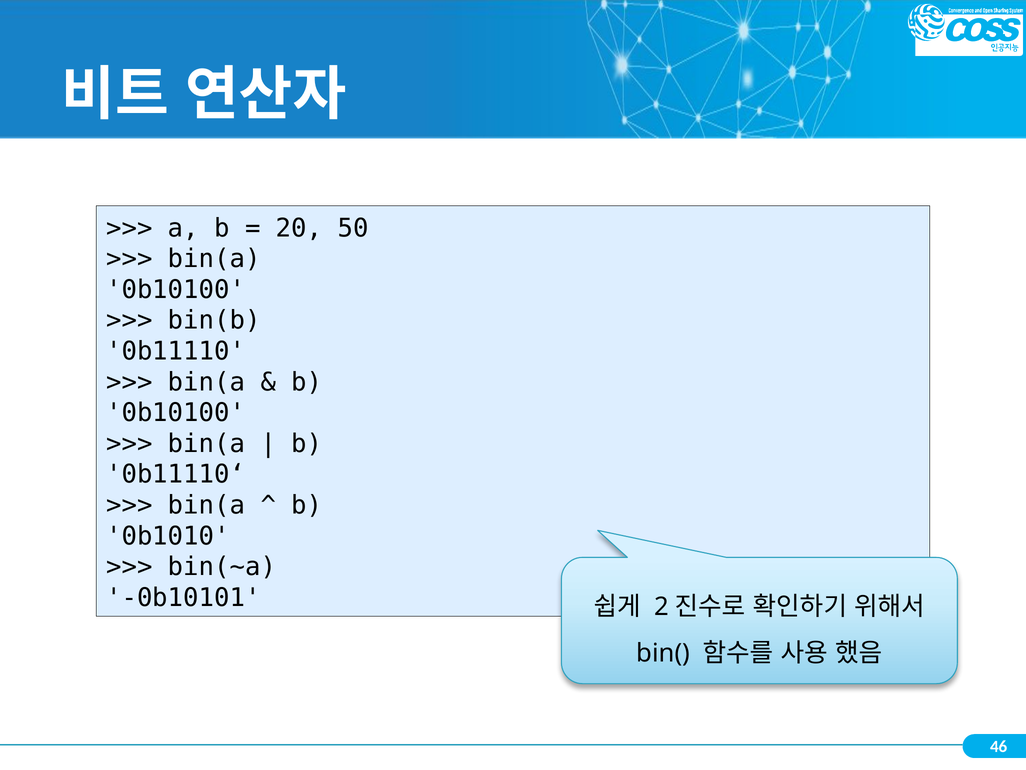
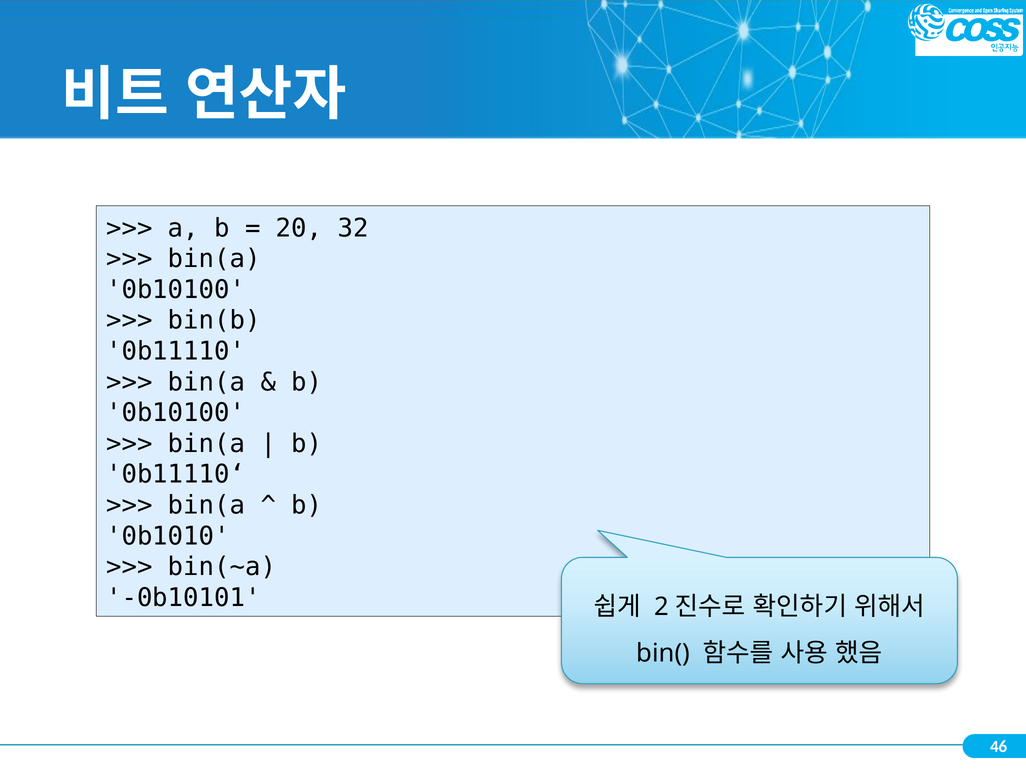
50: 50 -> 32 (353, 228)
